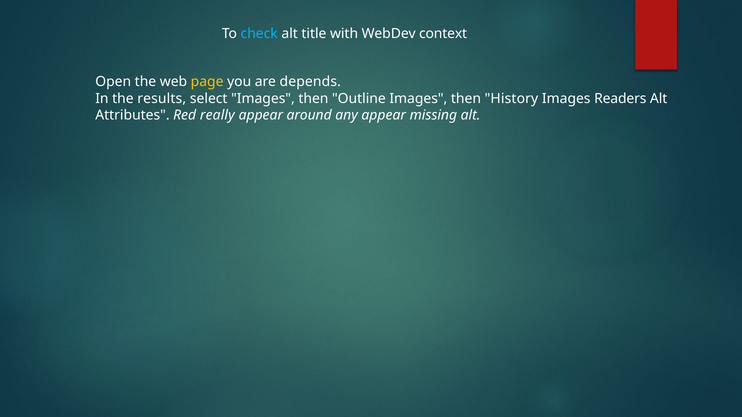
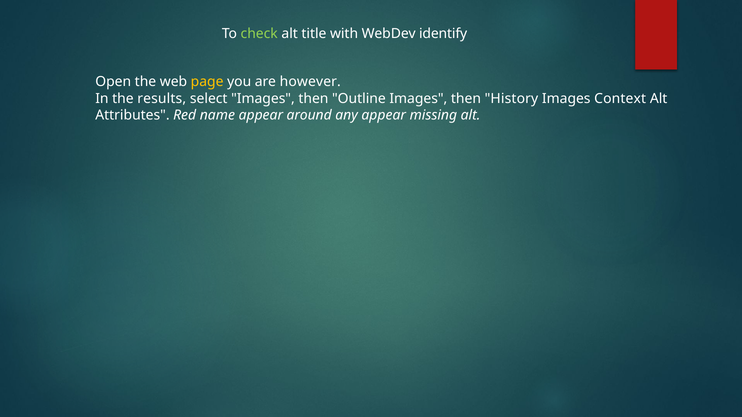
check colour: light blue -> light green (259, 34)
context: context -> identify (443, 34)
depends: depends -> however (310, 82)
Readers: Readers -> Context (620, 99)
really: really -> name (217, 115)
